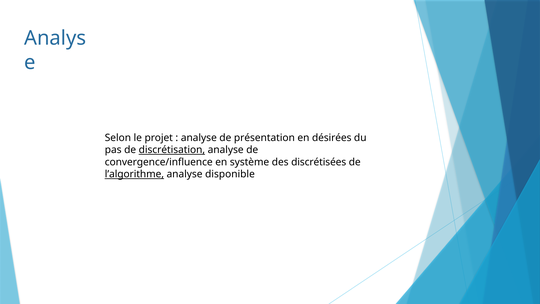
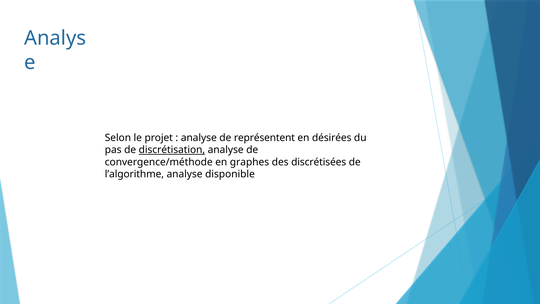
présentation: présentation -> représentent (264, 138)
convergence/influence: convergence/influence -> convergence/méthode (159, 162)
système: système -> graphes (250, 162)
l’algorithme underline: present -> none (134, 174)
